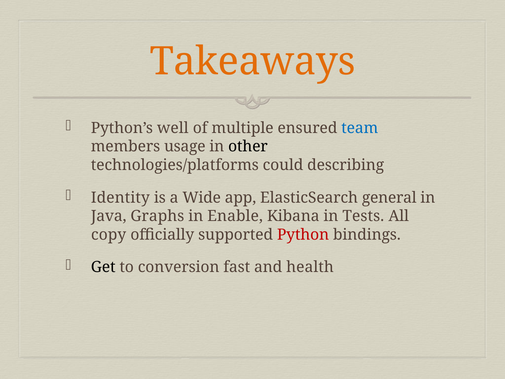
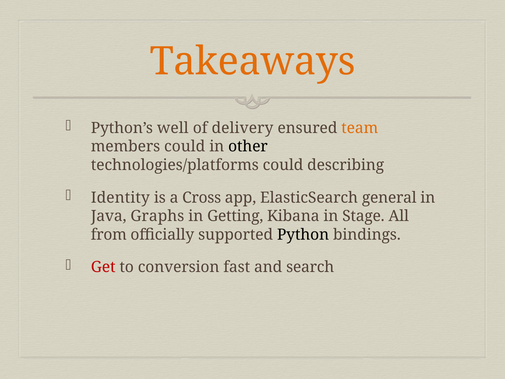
multiple: multiple -> delivery (242, 128)
team colour: blue -> orange (360, 128)
members usage: usage -> could (185, 146)
Wide: Wide -> Cross (202, 197)
Enable: Enable -> Getting (235, 216)
Tests: Tests -> Stage (363, 216)
copy: copy -> from (109, 234)
Python colour: red -> black (303, 234)
Get colour: black -> red (103, 267)
health: health -> search (310, 267)
